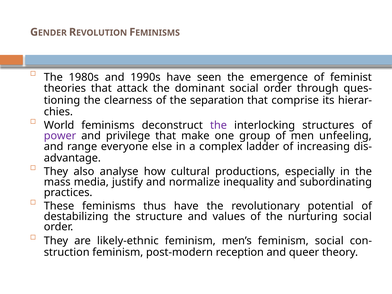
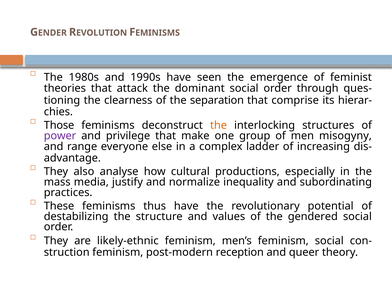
World: World -> Those (59, 125)
the colour: purple -> orange (218, 125)
unfeeling: unfeeling -> misogyny (345, 136)
nurturing: nurturing -> gendered (313, 216)
